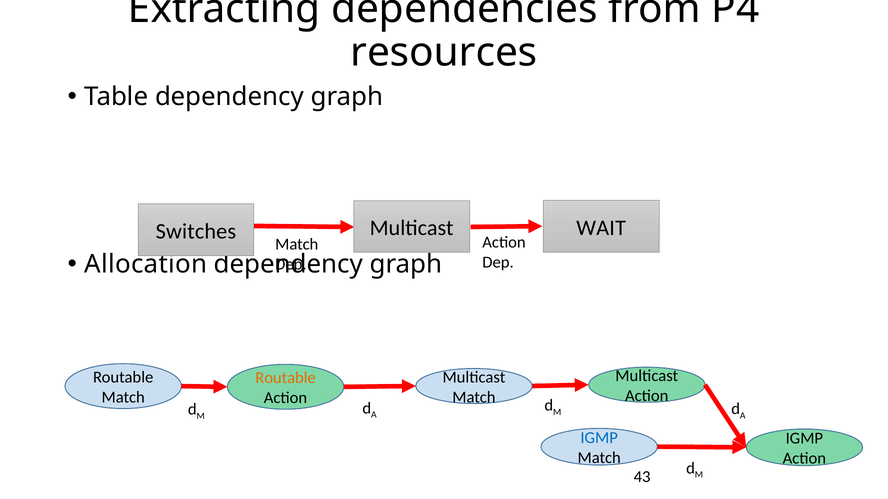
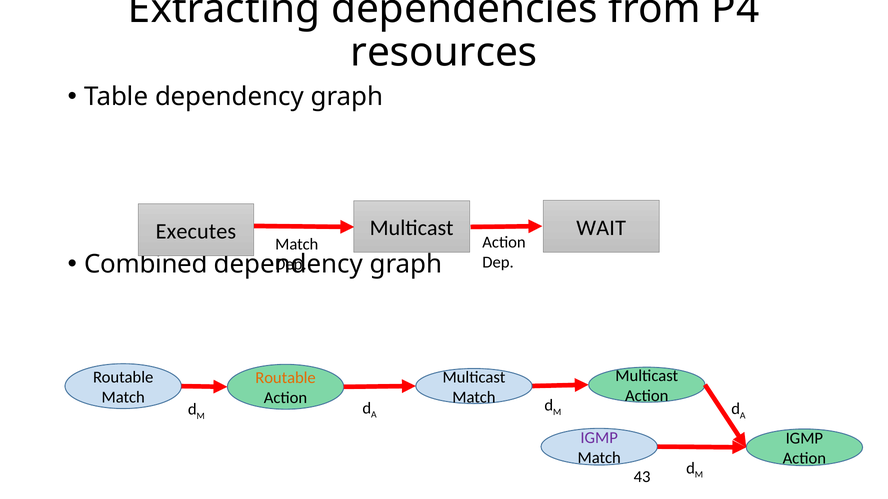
Switches: Switches -> Executes (196, 231)
Allocation: Allocation -> Combined (146, 264)
IGMP colour: blue -> purple (599, 438)
